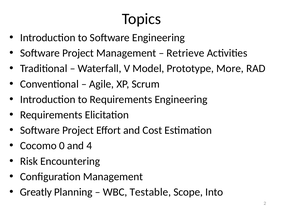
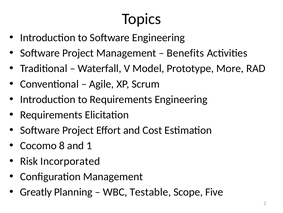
Retrieve: Retrieve -> Benefits (185, 53)
0: 0 -> 8 (62, 145)
4: 4 -> 1 (89, 145)
Encountering: Encountering -> Incorporated (70, 161)
Into: Into -> Five (214, 191)
